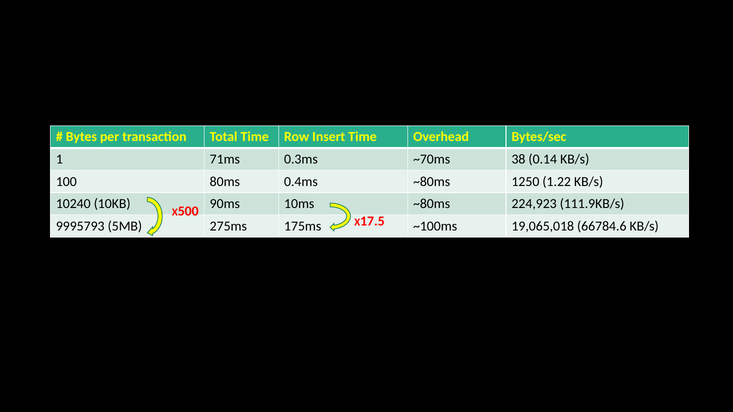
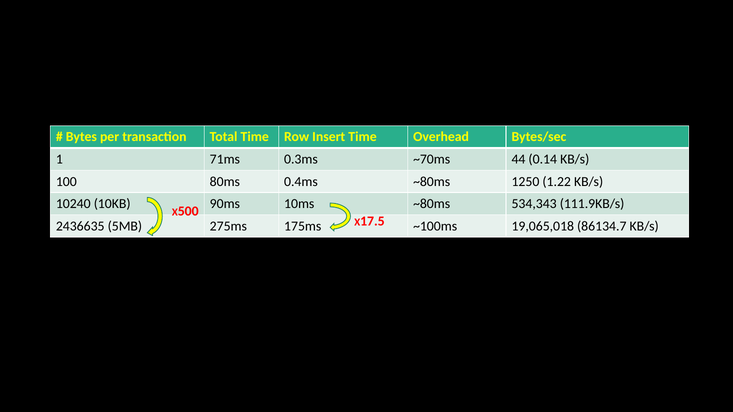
38: 38 -> 44 (518, 159)
224,923: 224,923 -> 534,343 (534, 204)
9995793: 9995793 -> 2436635 (80, 226)
66784.6: 66784.6 -> 86134.7 (602, 226)
